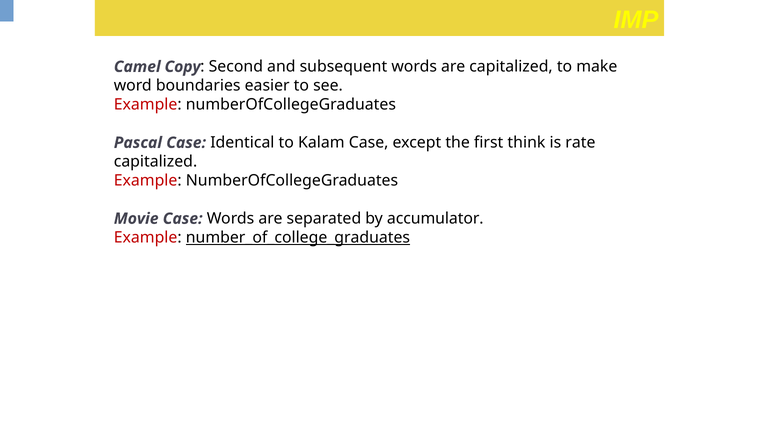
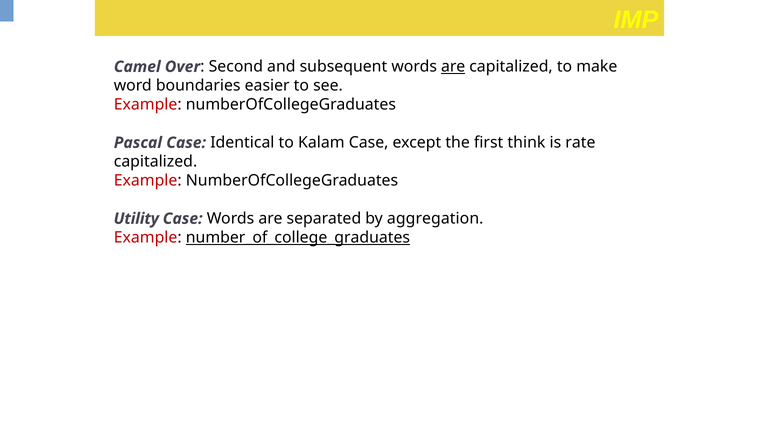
Copy: Copy -> Over (183, 67)
are underline: none -> present (453, 67)
Movie: Movie -> Utility (136, 219)
accumulator: accumulator -> aggregation (435, 219)
